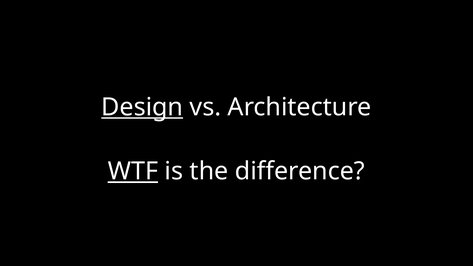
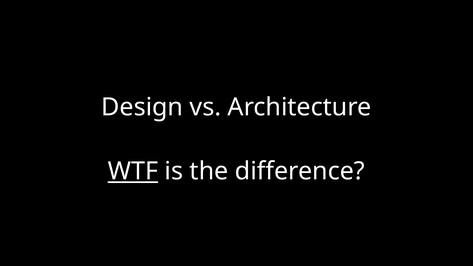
Design underline: present -> none (142, 107)
